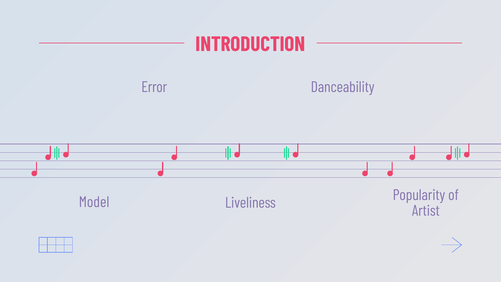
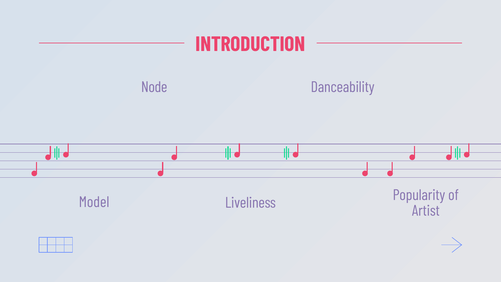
Error: Error -> Node (154, 87)
